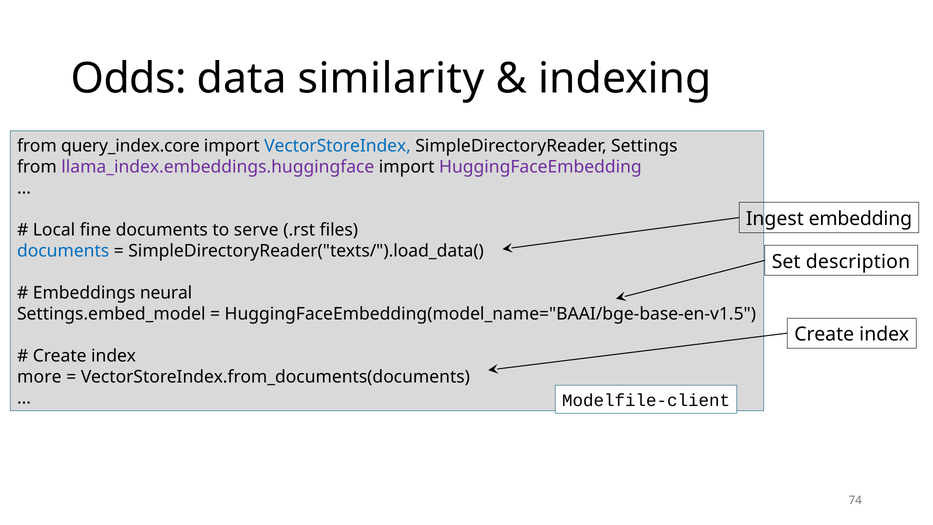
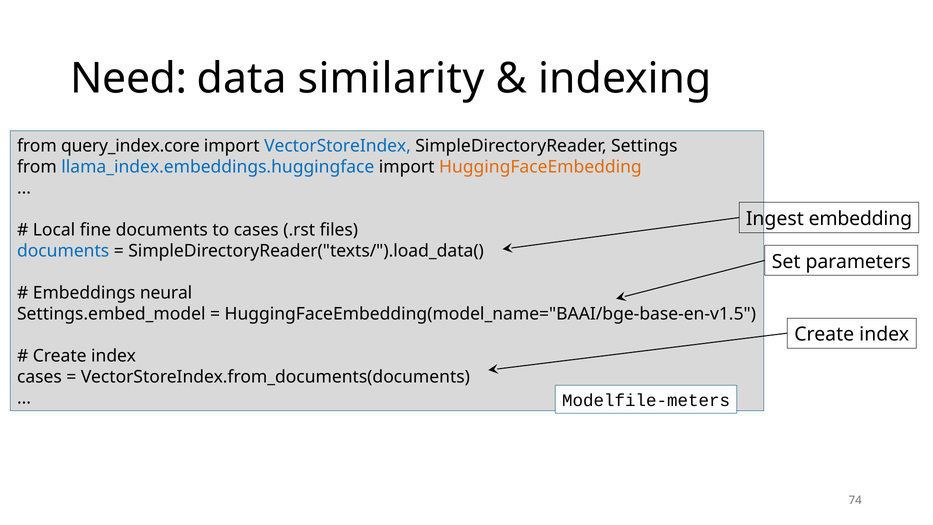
Odds: Odds -> Need (129, 78)
llama_index.embeddings.huggingface colour: purple -> blue (218, 167)
HuggingFaceEmbedding colour: purple -> orange (540, 167)
to serve: serve -> cases (256, 230)
description: description -> parameters (858, 262)
more: more -> cases (39, 377)
Modelfile-client: Modelfile-client -> Modelfile-meters (646, 400)
